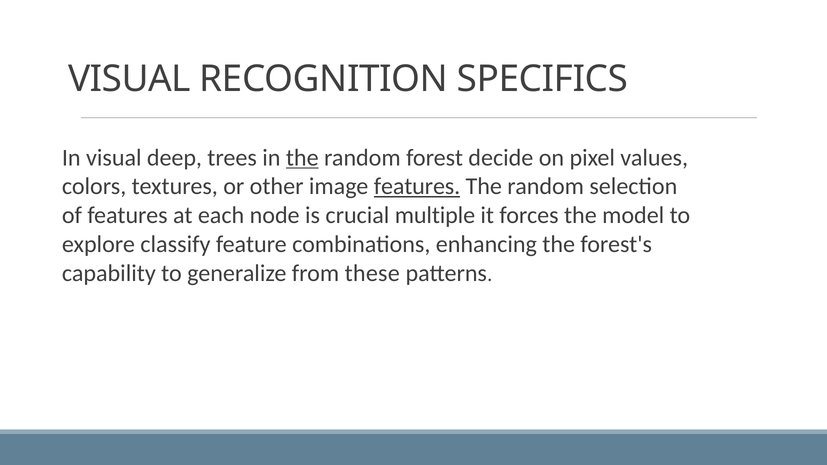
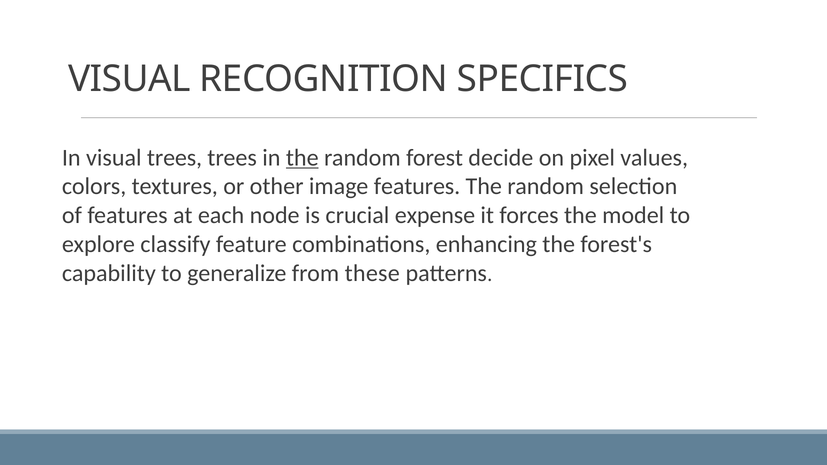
visual deep: deep -> trees (175, 158)
features underline: present -> none (417, 187)
multiple: multiple -> expense (435, 215)
